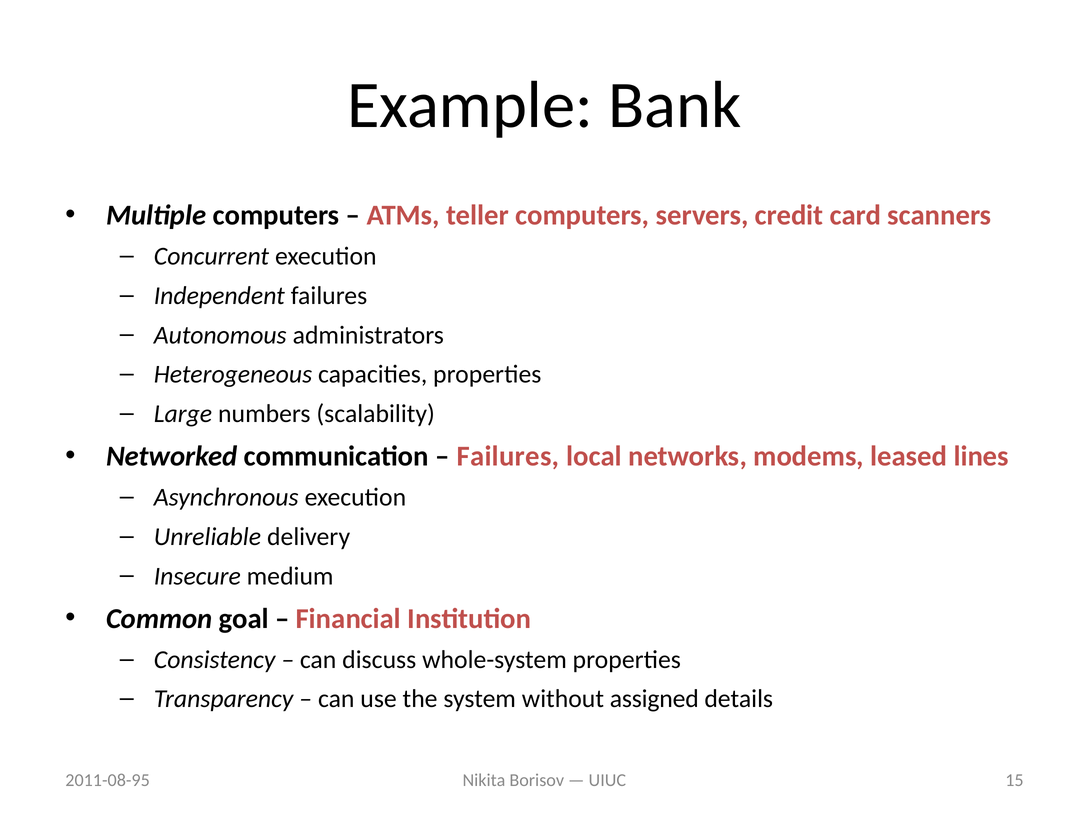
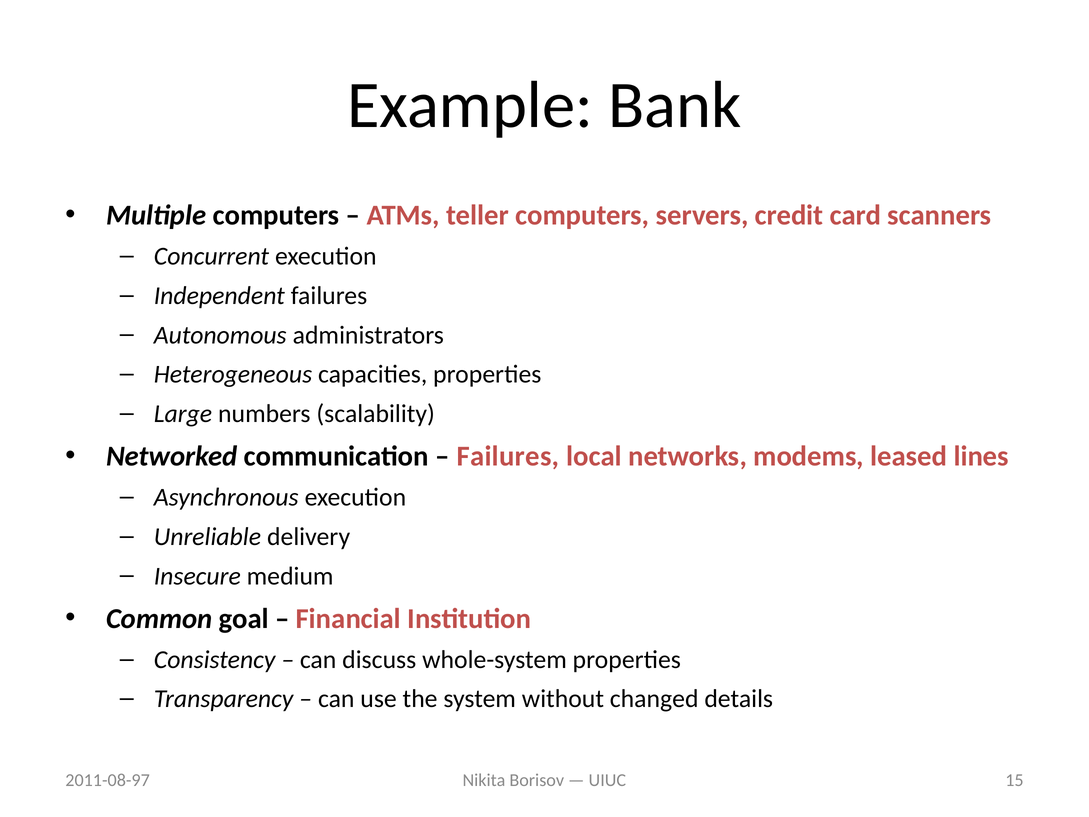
assigned: assigned -> changed (654, 699)
2011-08-95: 2011-08-95 -> 2011-08-97 (108, 780)
